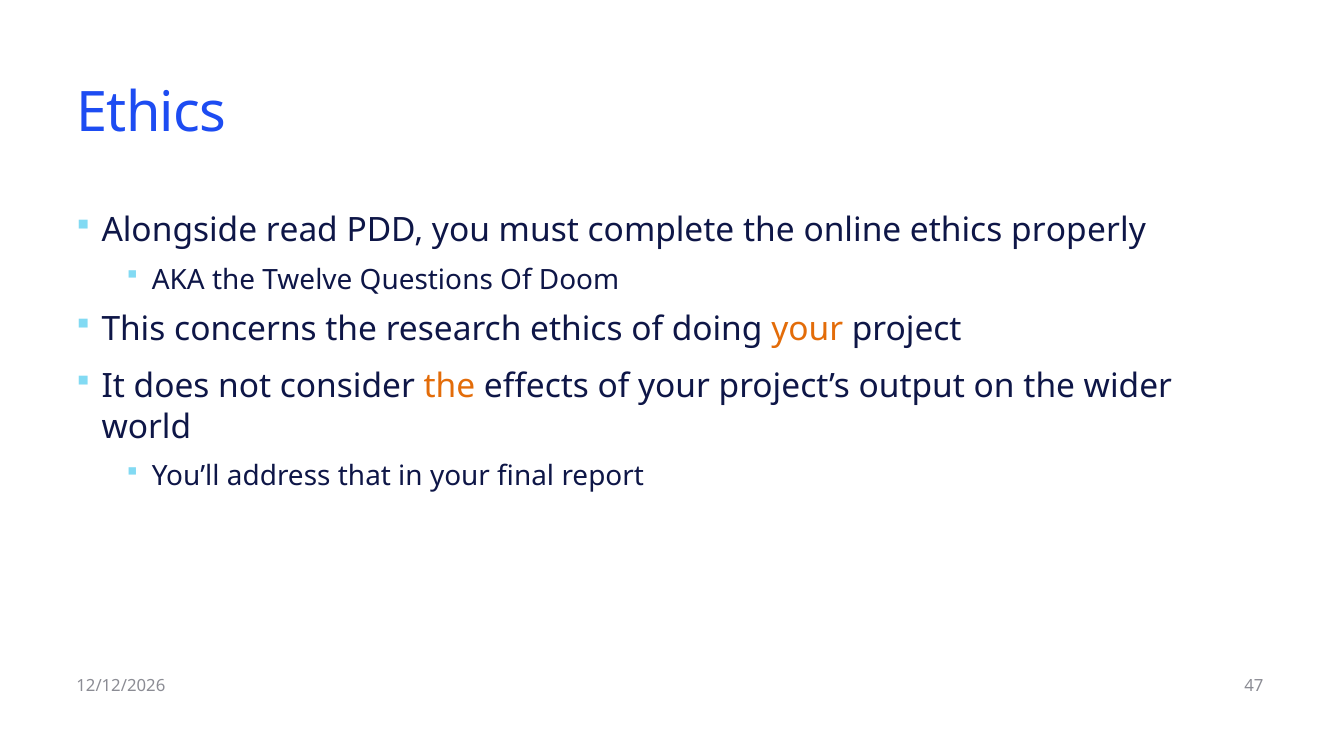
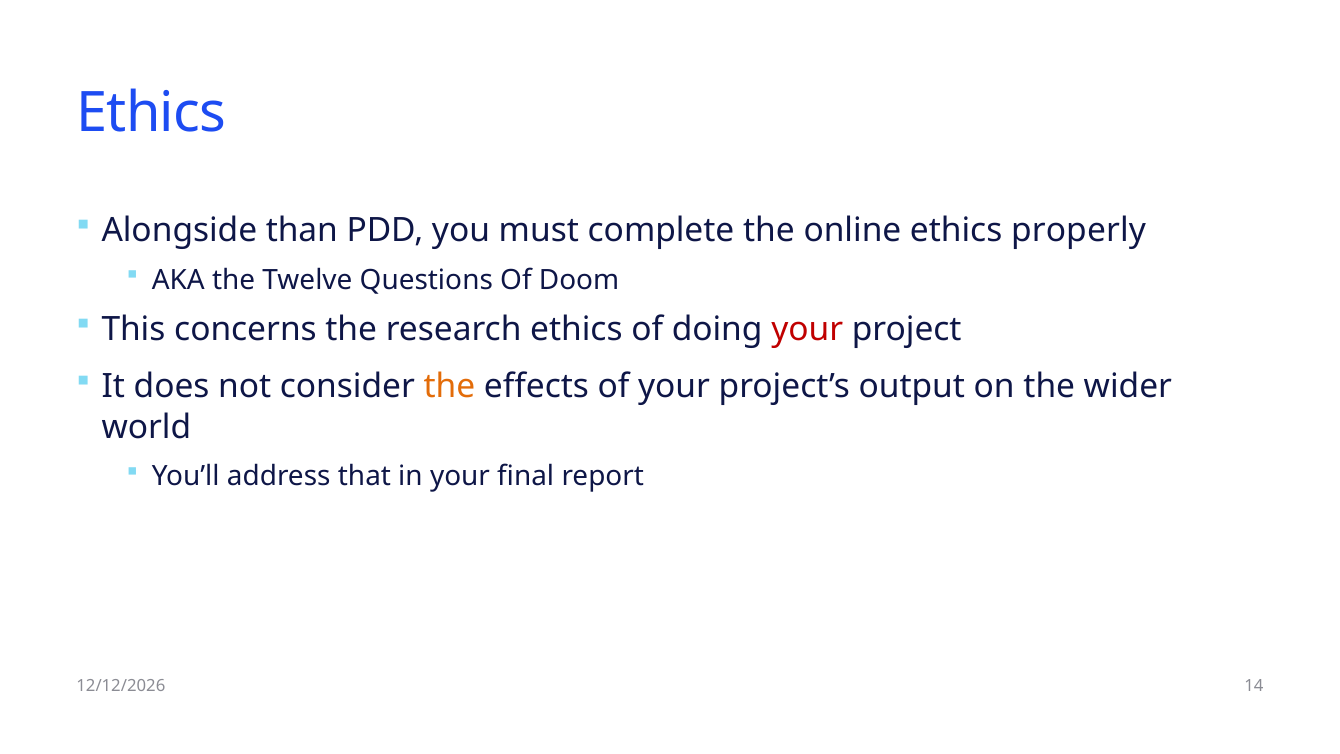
read: read -> than (302, 231)
your colour: orange -> red (807, 330)
47: 47 -> 14 (1254, 686)
